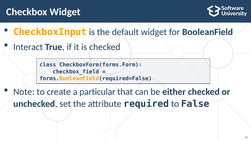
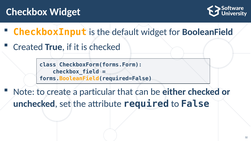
Interact: Interact -> Created (28, 47)
